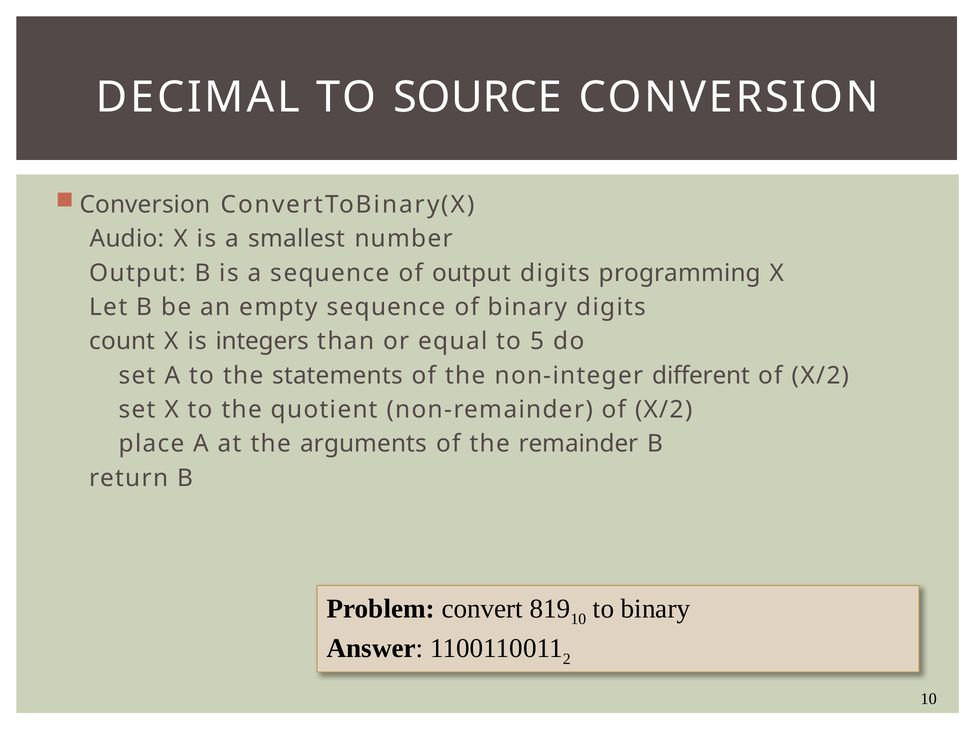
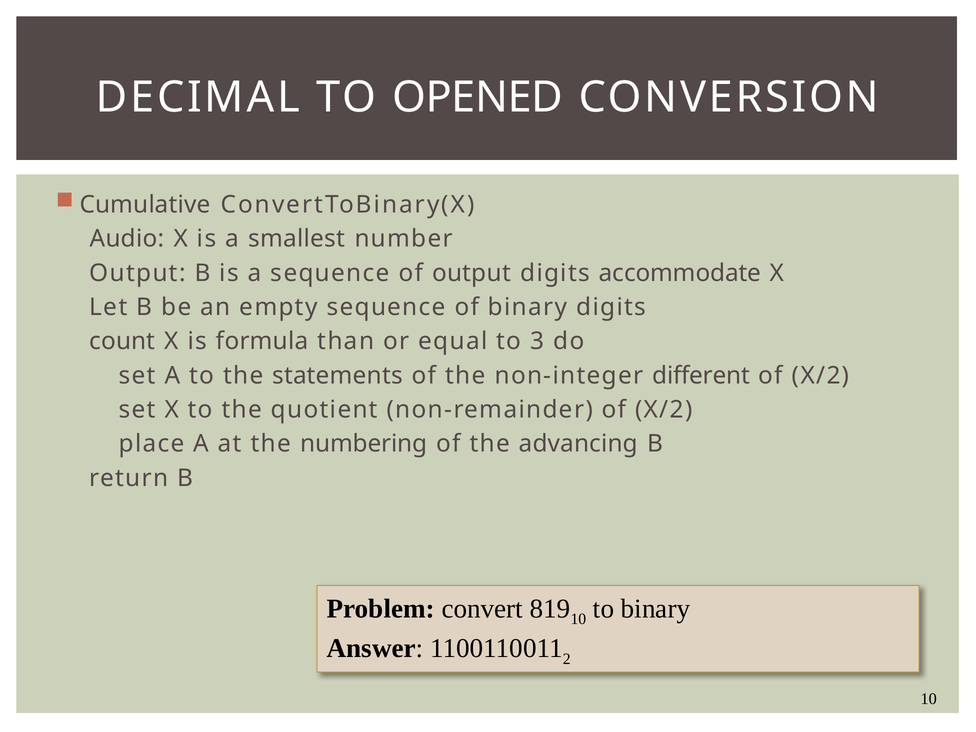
SOURCE: SOURCE -> OPENED (478, 97)
Conversion: Conversion -> Cumulative (145, 205)
programming: programming -> accommodate (680, 273)
integers: integers -> formula (262, 341)
5: 5 -> 3 (537, 341)
arguments: arguments -> numbering (364, 444)
remainder: remainder -> advancing (578, 444)
